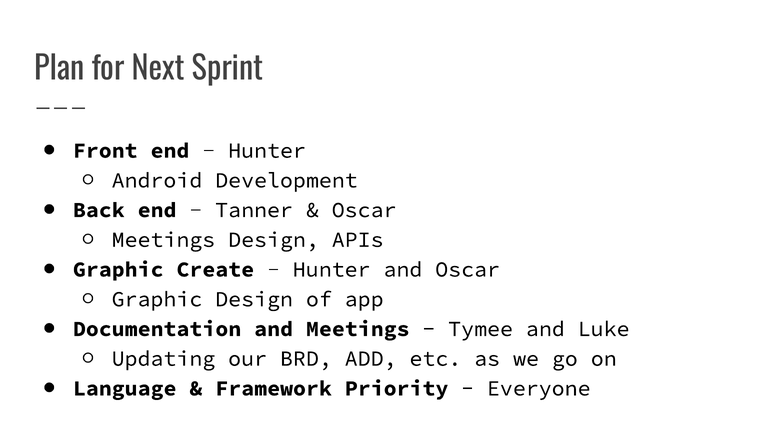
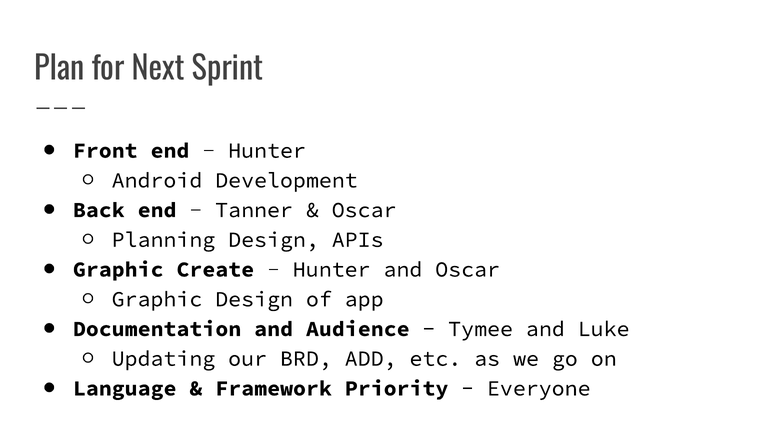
Meetings: Meetings -> Planning (163, 240)
and Meetings: Meetings -> Audience (358, 329)
